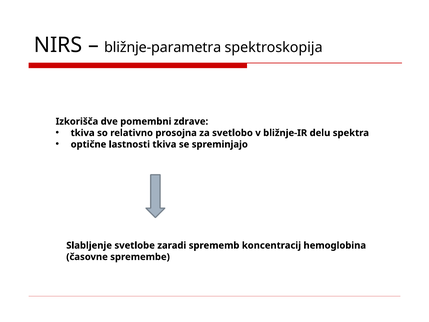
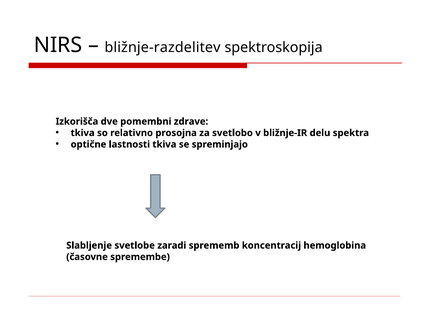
bližnje-parametra: bližnje-parametra -> bližnje-razdelitev (163, 48)
